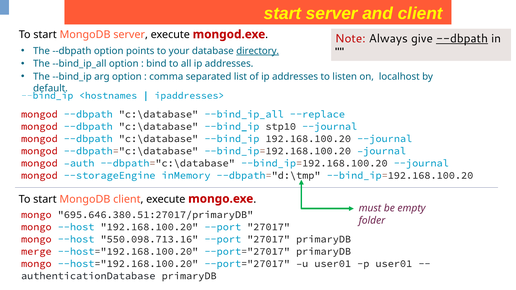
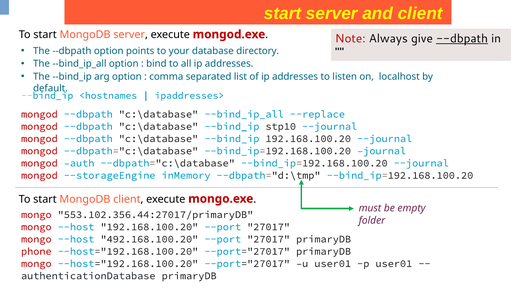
directory underline: present -> none (258, 51)
695.646.380.51:27017/primaryDB: 695.646.380.51:27017/primaryDB -> 553.102.356.44:27017/primaryDB (155, 215)
550.098.713.16: 550.098.713.16 -> 492.168.100.20 (149, 239)
merge: merge -> phone (36, 252)
